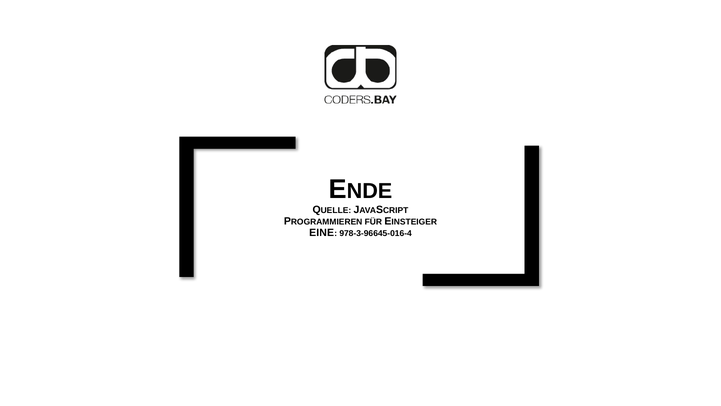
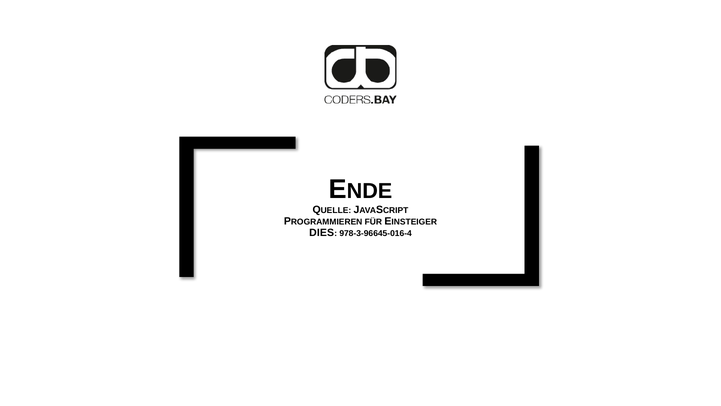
EINE: EINE -> DIES (322, 233)
